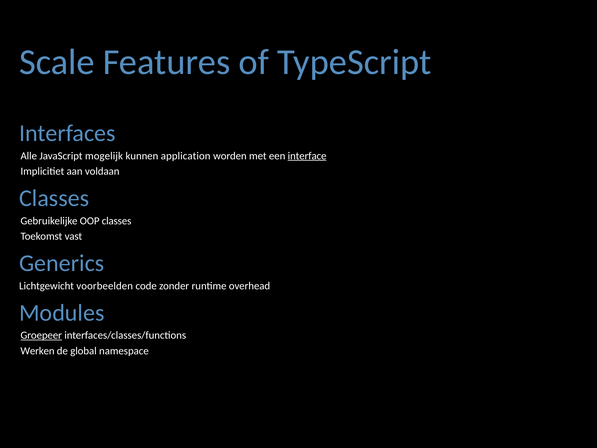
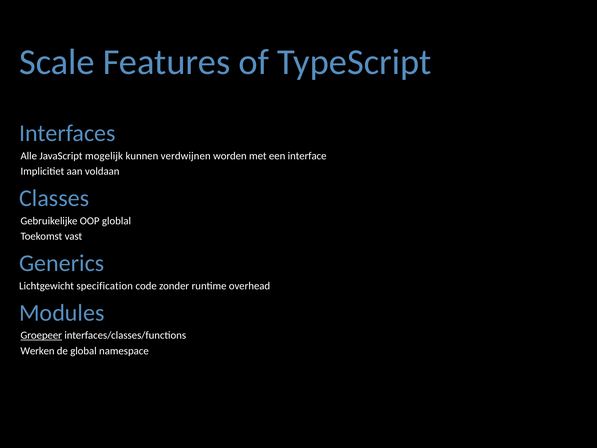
application: application -> verdwijnen (186, 156)
interface underline: present -> none (307, 156)
OOP classes: classes -> globlal (116, 221)
voorbeelden: voorbeelden -> specification (105, 286)
